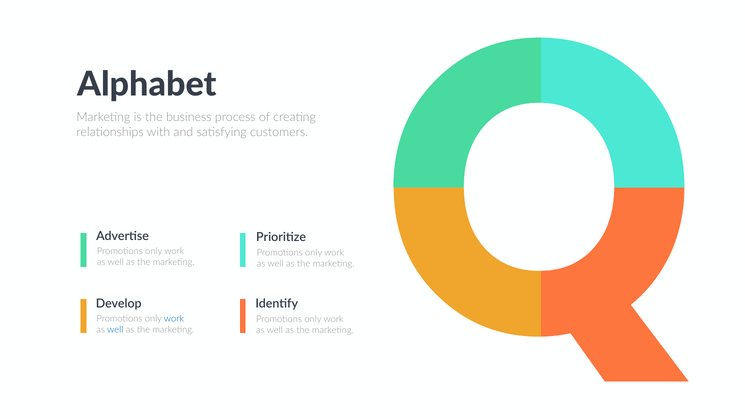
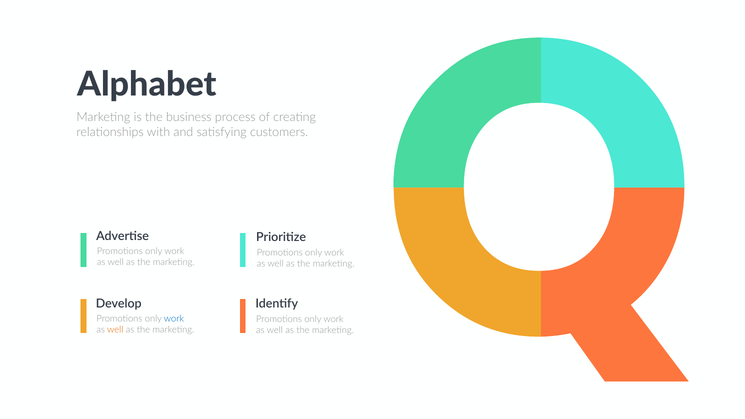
well colour: blue -> orange (115, 330)
